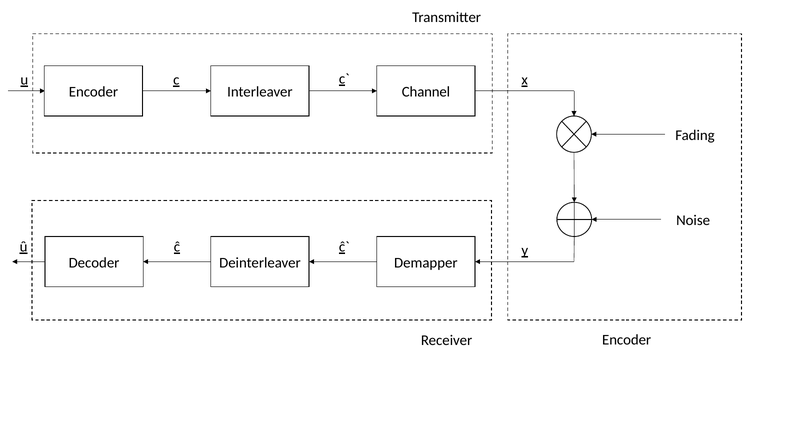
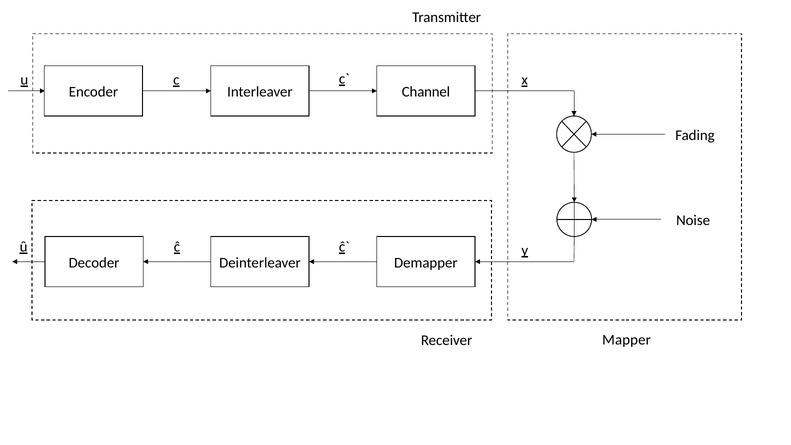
Receiver Encoder: Encoder -> Mapper (627, 340)
